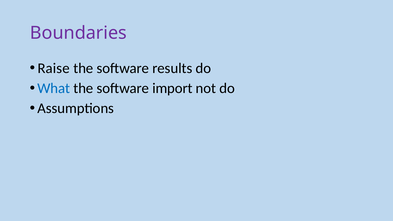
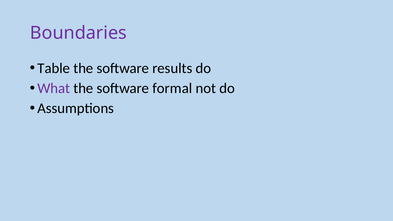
Raise: Raise -> Table (54, 68)
What colour: blue -> purple (54, 88)
import: import -> formal (172, 88)
